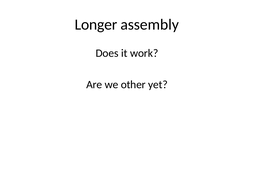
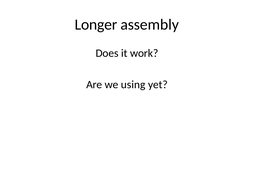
other: other -> using (133, 85)
